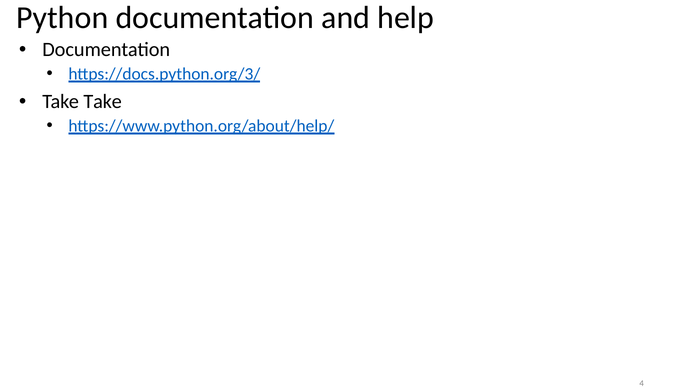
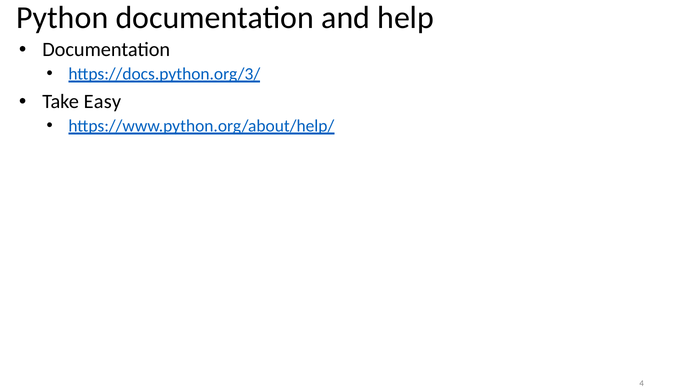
Take Take: Take -> Easy (102, 102)
